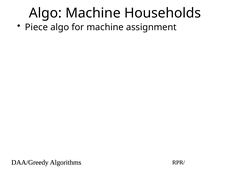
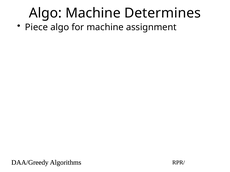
Households: Households -> Determines (163, 13)
